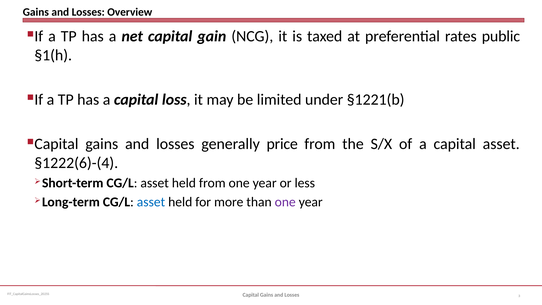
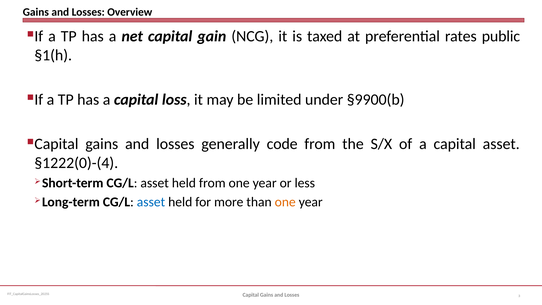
§1221(b: §1221(b -> §9900(b (376, 100)
price: price -> code (282, 144)
§1222(6)-(4: §1222(6)-(4 -> §1222(0)-(4 (76, 163)
one colour: purple -> orange (285, 202)
